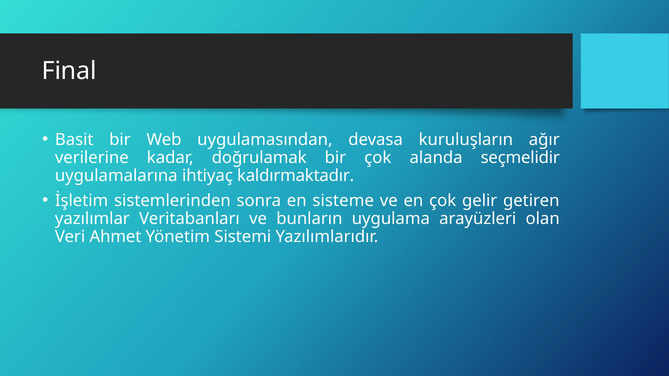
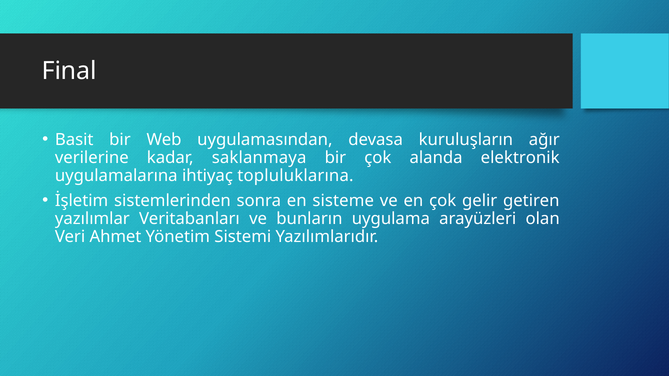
doğrulamak: doğrulamak -> saklanmaya (259, 158)
seçmelidir: seçmelidir -> elektronik (520, 158)
kaldırmaktadır: kaldırmaktadır -> topluluklarına (295, 176)
